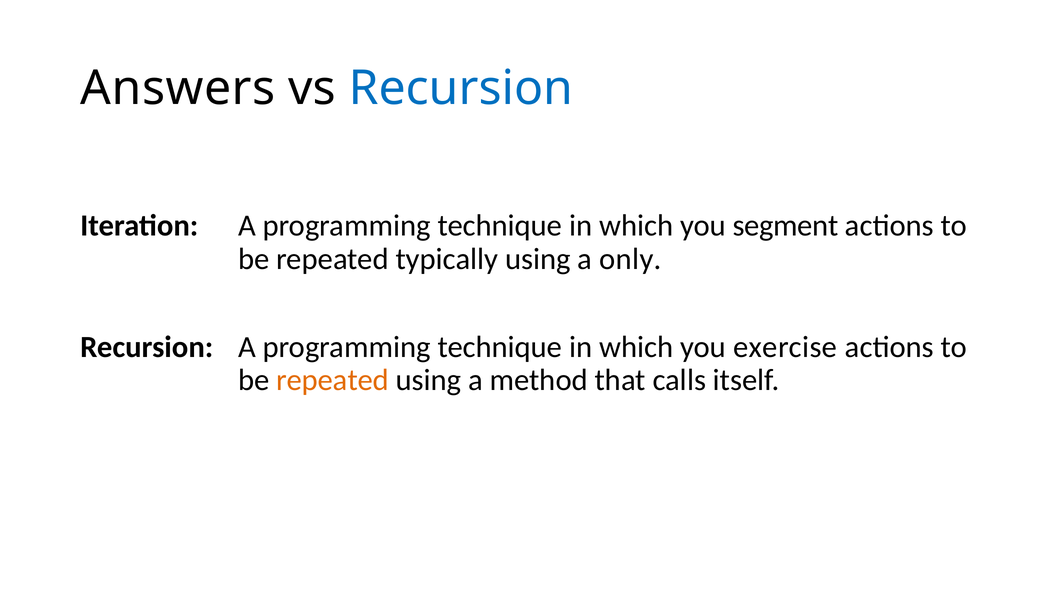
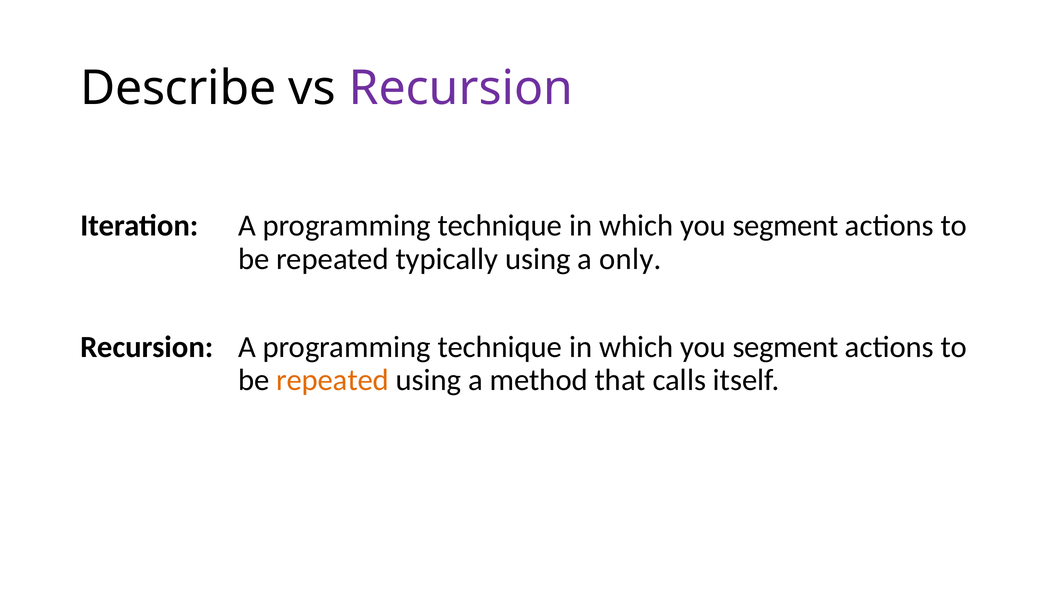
Answers: Answers -> Describe (178, 88)
Recursion colour: blue -> purple (461, 88)
exercise: exercise -> segment (786, 347)
